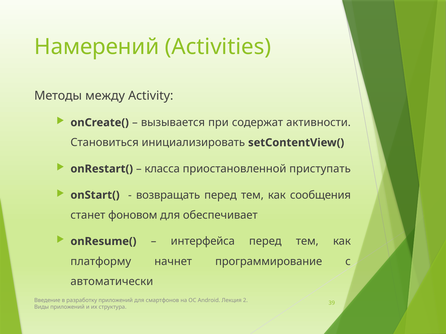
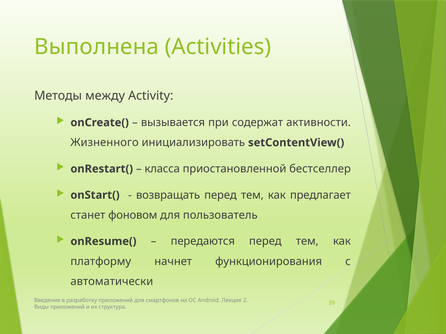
Намерений: Намерений -> Выполнена (97, 47)
Становиться: Становиться -> Жизненного (105, 143)
приступать: приступать -> бестселлер (320, 169)
сообщения: сообщения -> предлагает (320, 195)
обеспечивает: обеспечивает -> пользователь (220, 215)
интерфейса: интерфейса -> передаются (203, 242)
программирование: программирование -> функционирования (269, 262)
